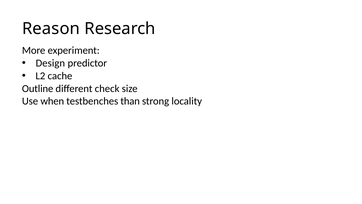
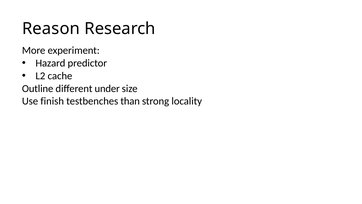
Design: Design -> Hazard (50, 63)
check: check -> under (107, 88)
when: when -> finish (52, 101)
